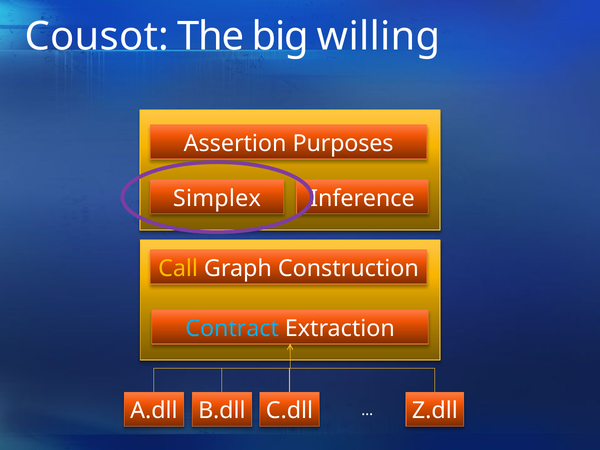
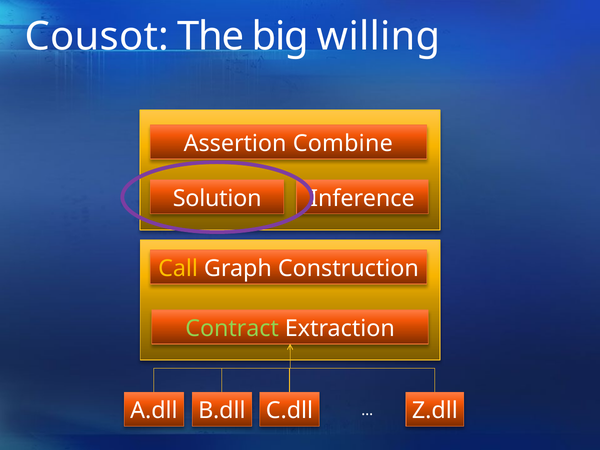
Purposes: Purposes -> Combine (343, 144)
Simplex: Simplex -> Solution (217, 198)
Contract colour: light blue -> light green (232, 329)
